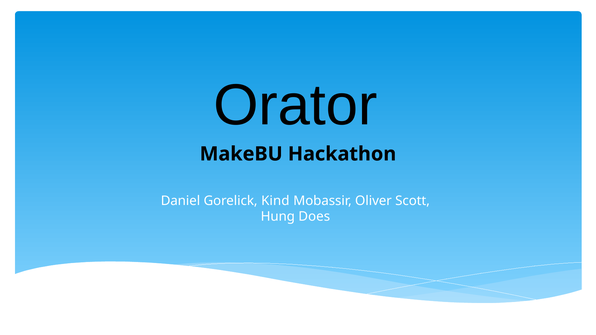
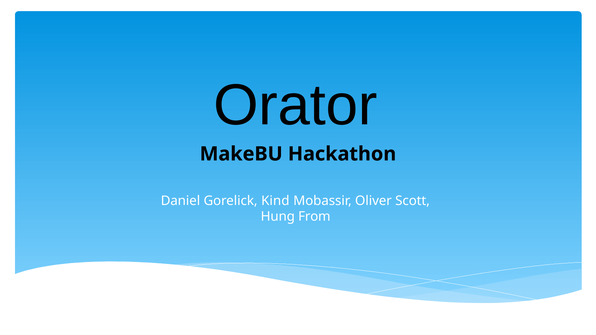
Does: Does -> From (314, 217)
